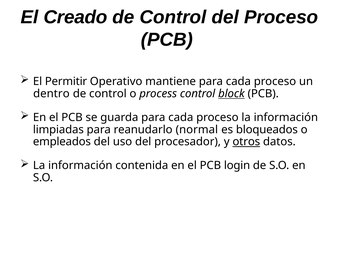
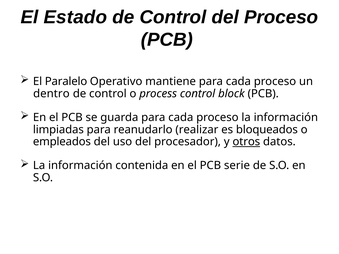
Creado: Creado -> Estado (75, 17)
Permitir: Permitir -> Paralelo (66, 82)
block underline: present -> none (231, 94)
normal: normal -> realizar (197, 130)
login: login -> serie (237, 166)
